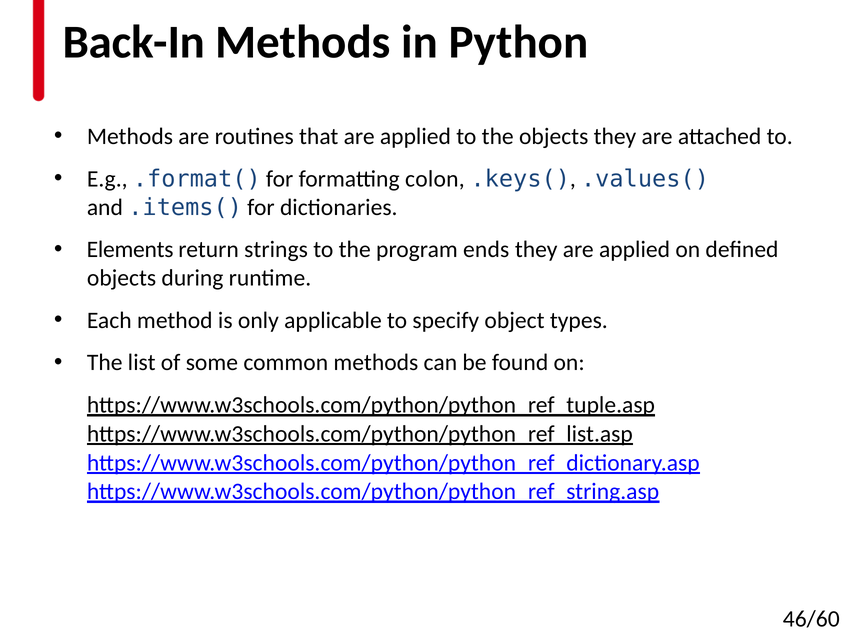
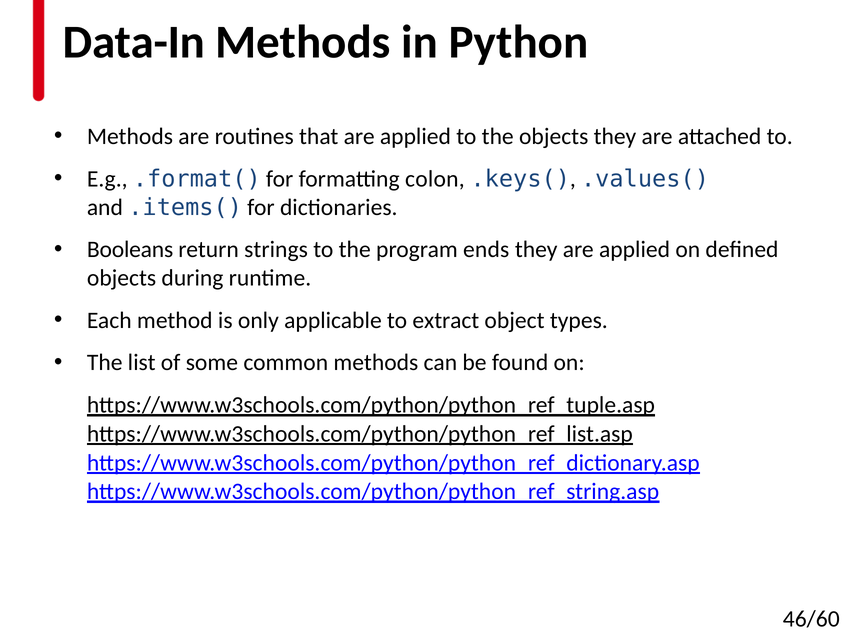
Back-In: Back-In -> Data-In (134, 42)
Elements: Elements -> Booleans (130, 250)
specify: specify -> extract (446, 320)
